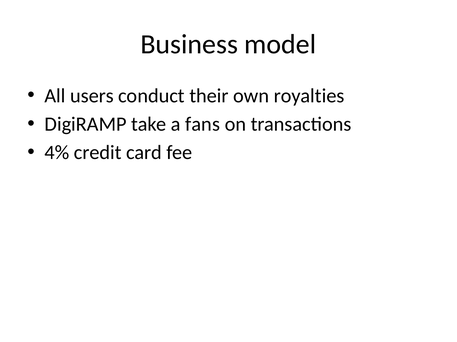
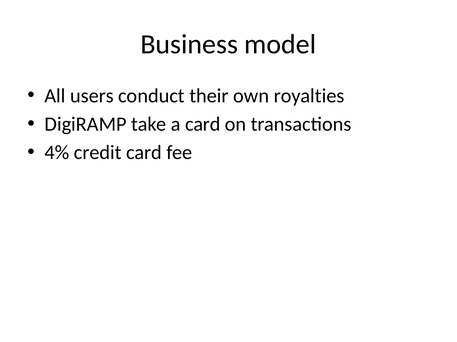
a fans: fans -> card (203, 124)
